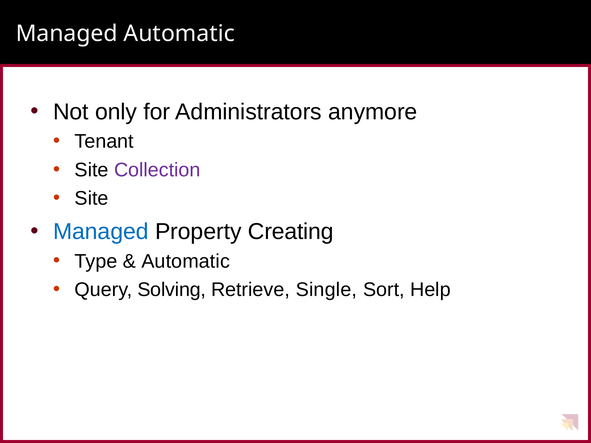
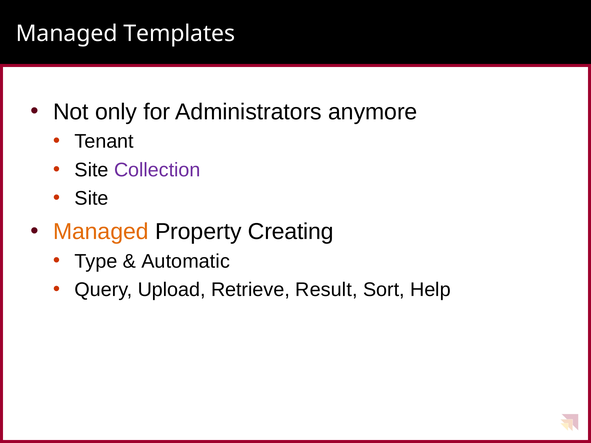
Managed Automatic: Automatic -> Templates (179, 34)
Managed colour: blue -> orange (101, 232)
Solving: Solving -> Upload (172, 290)
Single: Single -> Result (326, 290)
